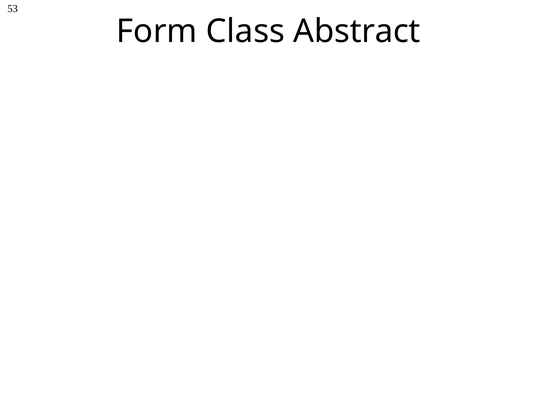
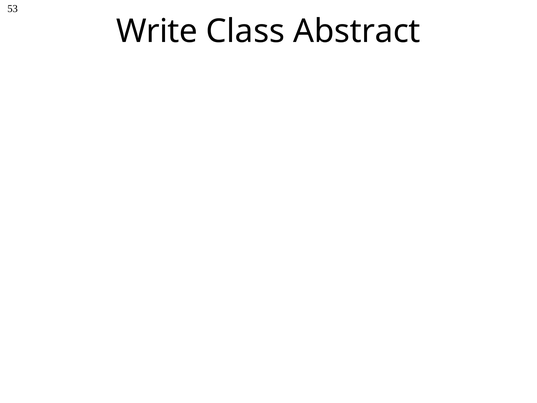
Form: Form -> Write (157, 31)
